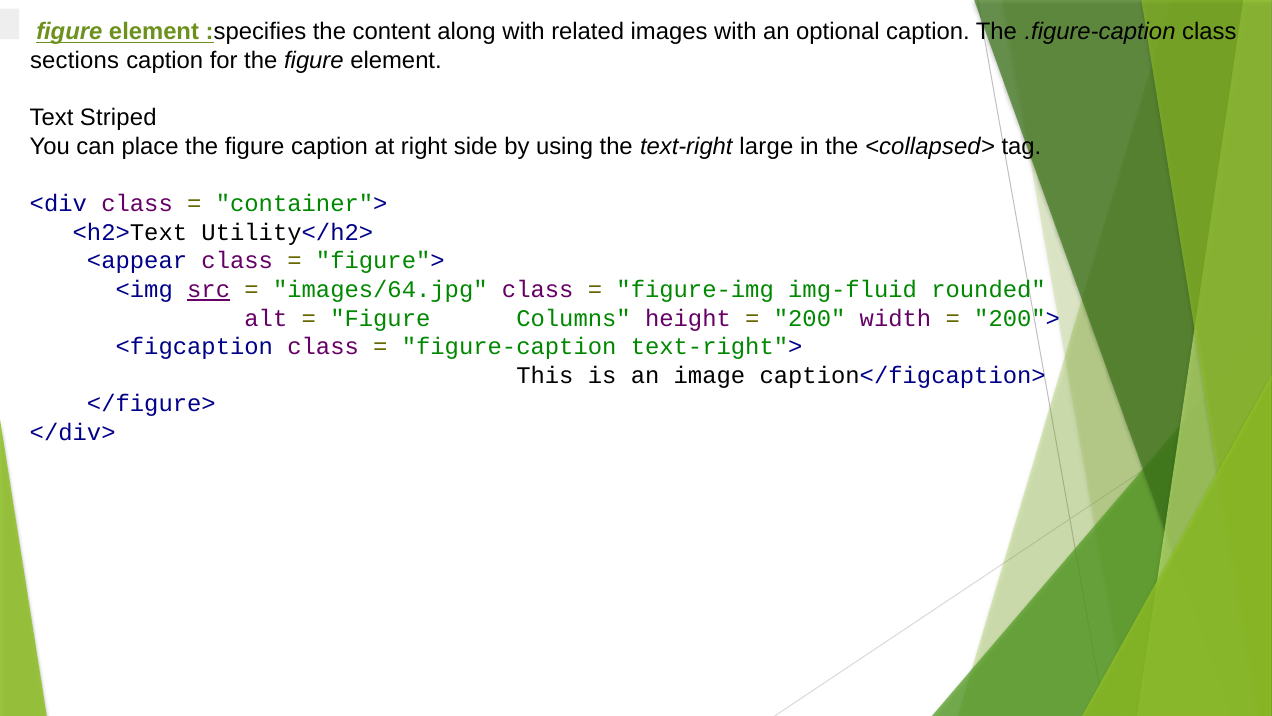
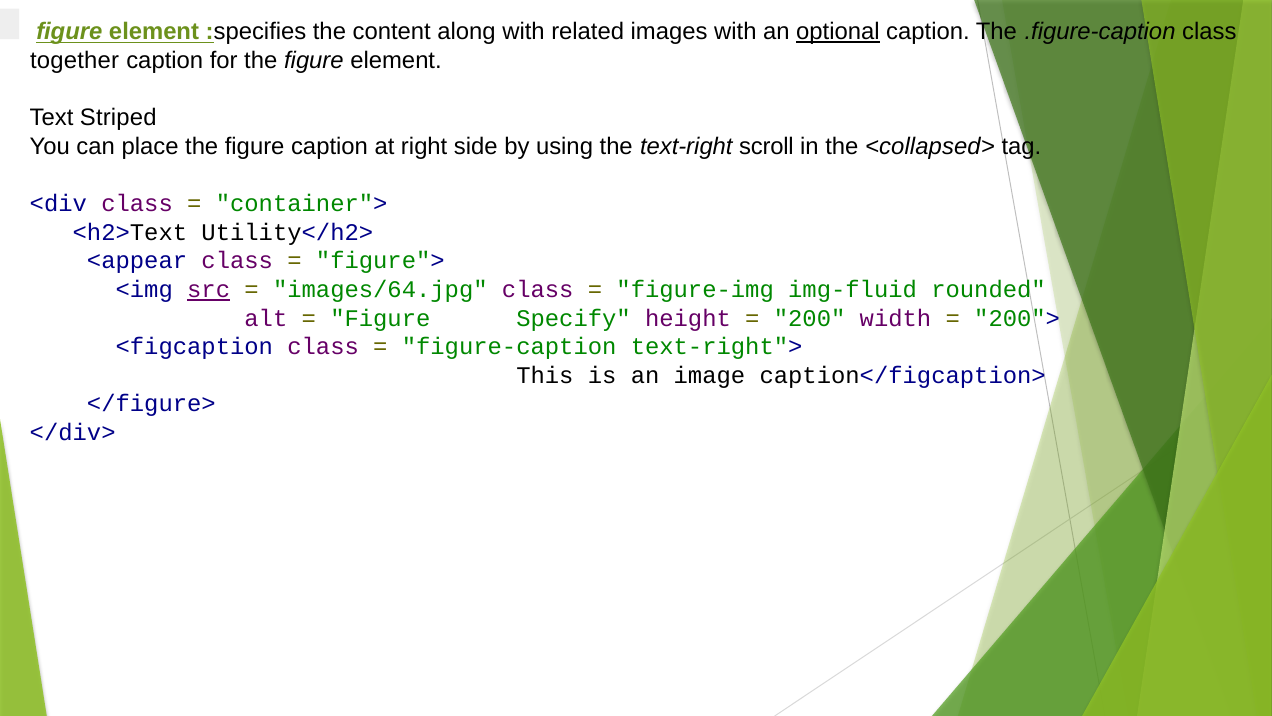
optional underline: none -> present (838, 32)
sections: sections -> together (75, 60)
large: large -> scroll (767, 146)
Columns: Columns -> Specify (574, 318)
